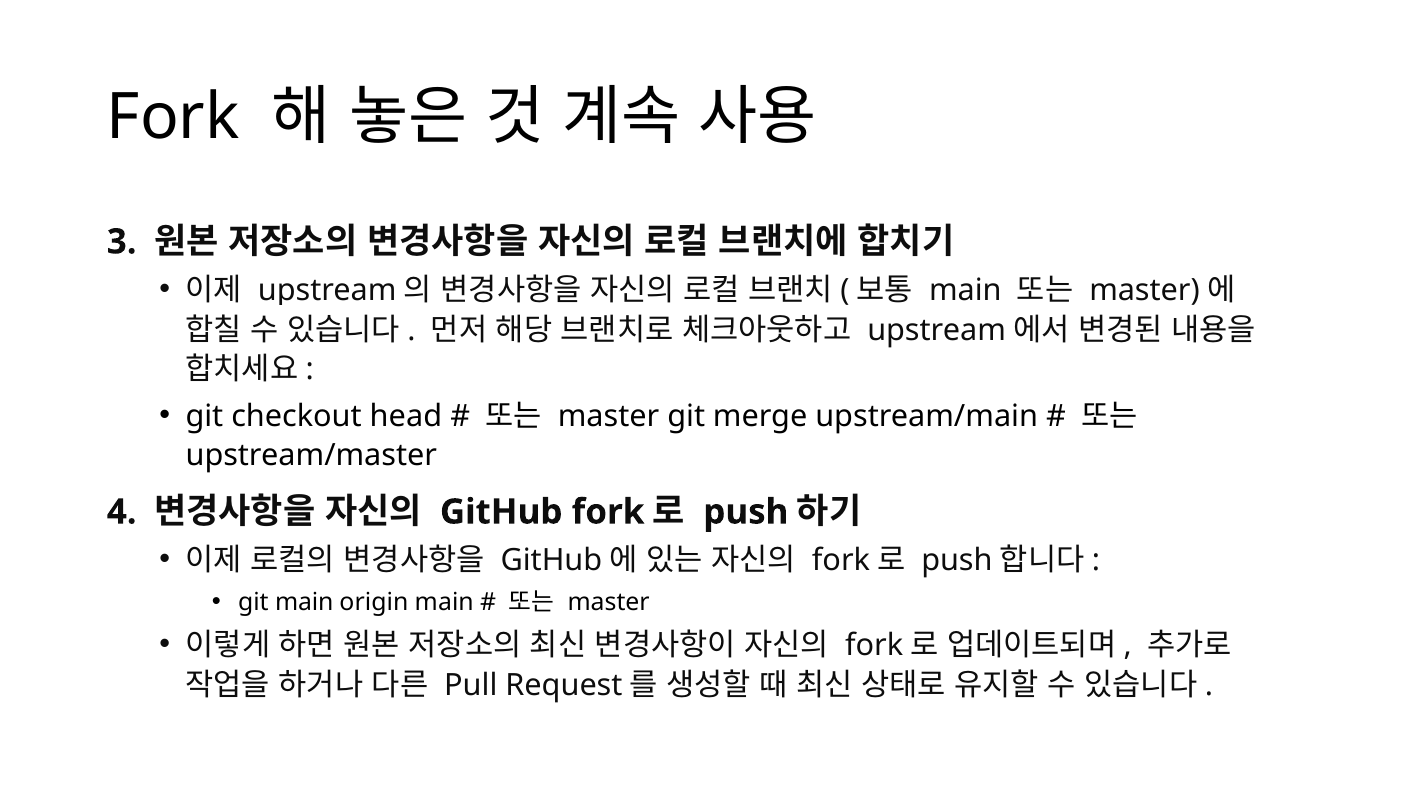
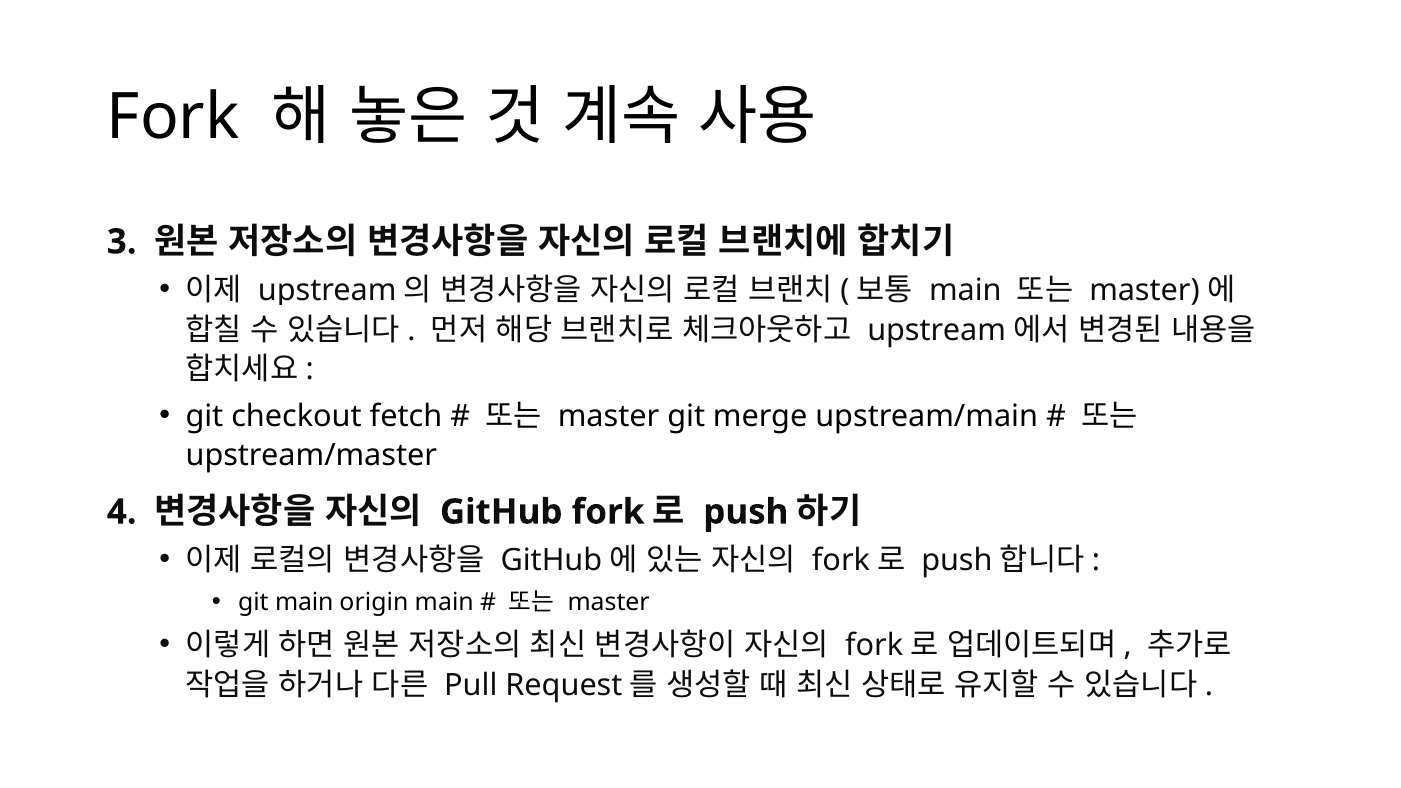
head: head -> fetch (406, 416)
